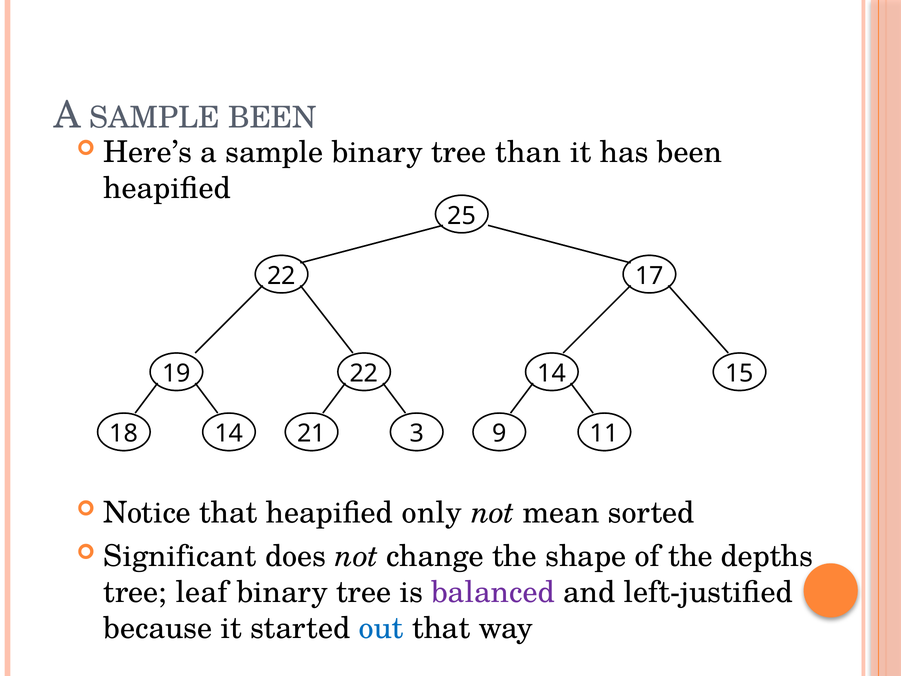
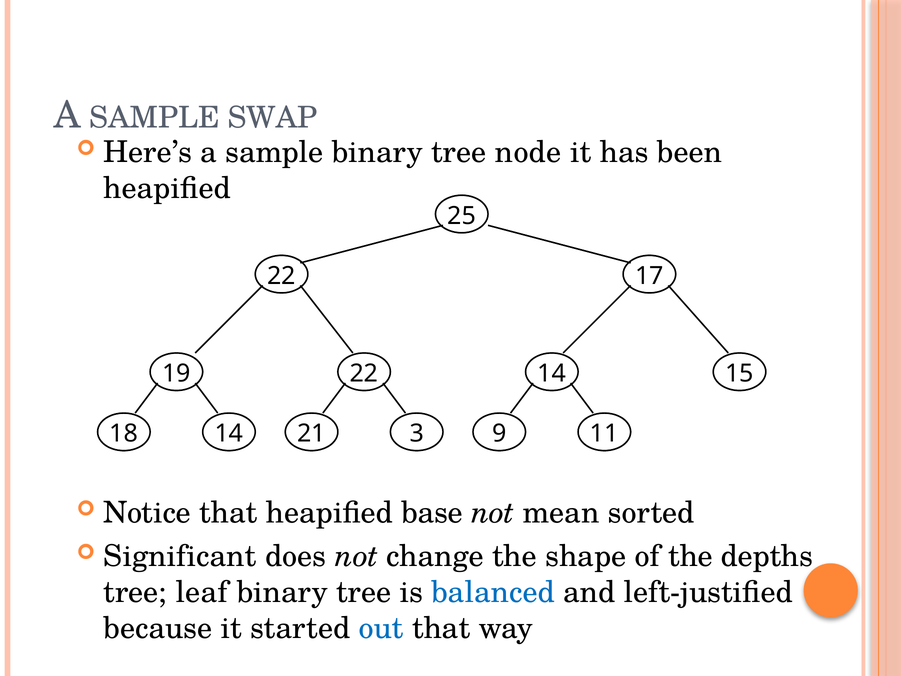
SAMPLE BEEN: BEEN -> SWAP (272, 118)
than: than -> node (528, 152)
only: only -> base (432, 513)
balanced colour: purple -> blue (493, 592)
